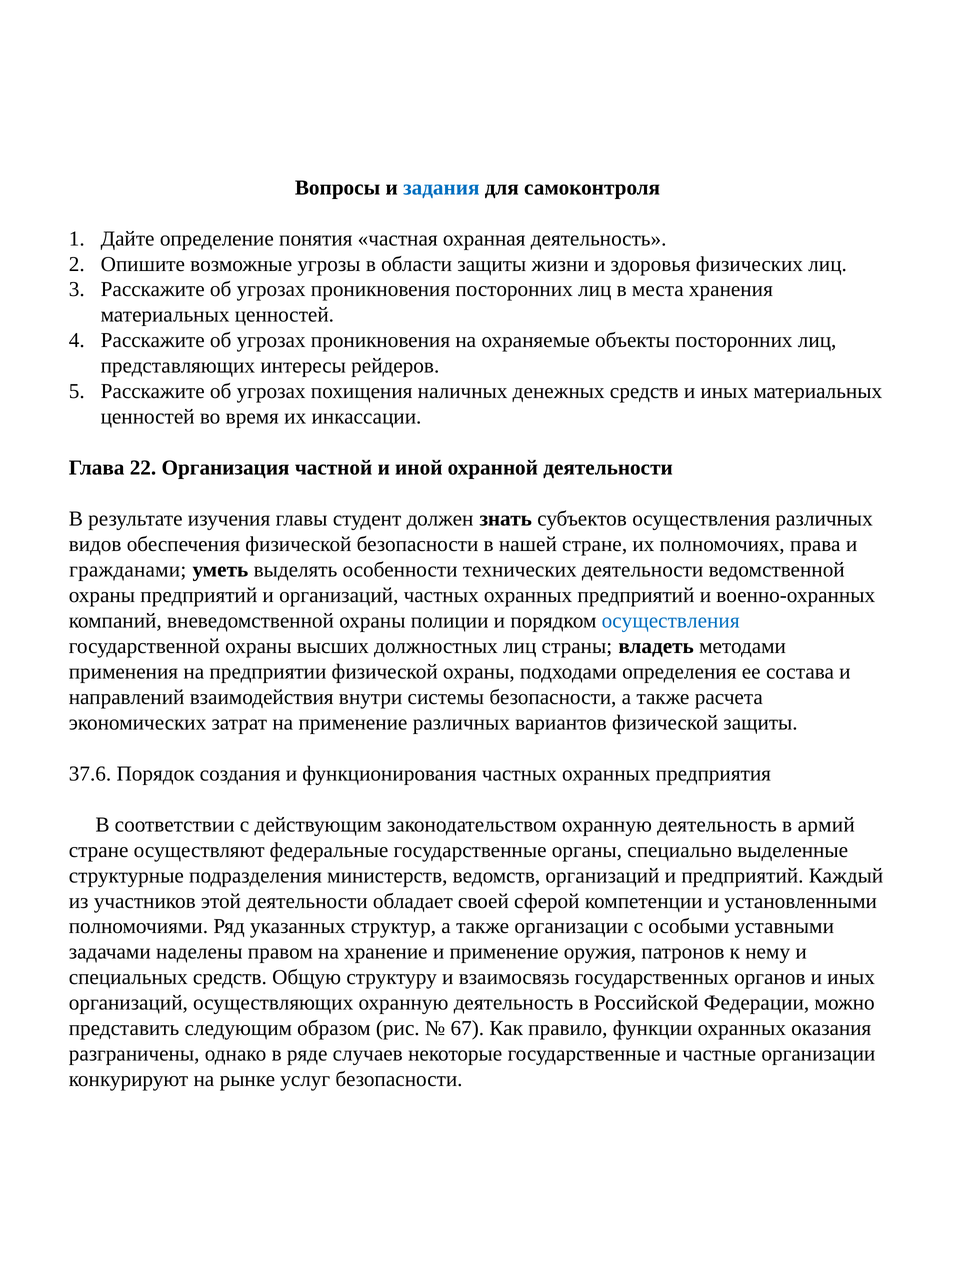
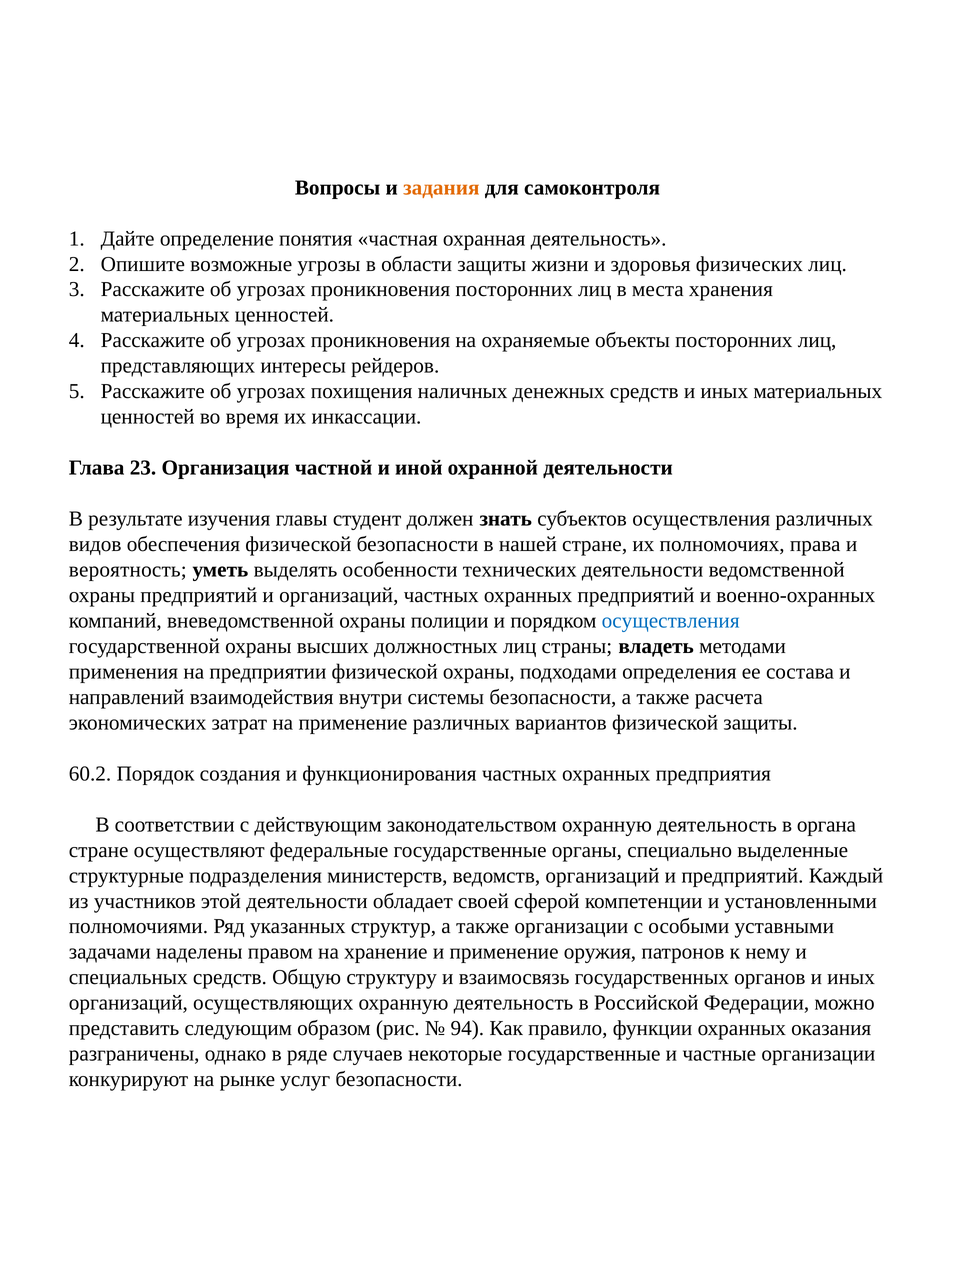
задания colour: blue -> orange (441, 188)
22: 22 -> 23 (143, 468)
гражданами: гражданами -> вероятность (128, 570)
37.6: 37.6 -> 60.2 (90, 774)
армий: армий -> органа (826, 825)
67: 67 -> 94 (467, 1029)
